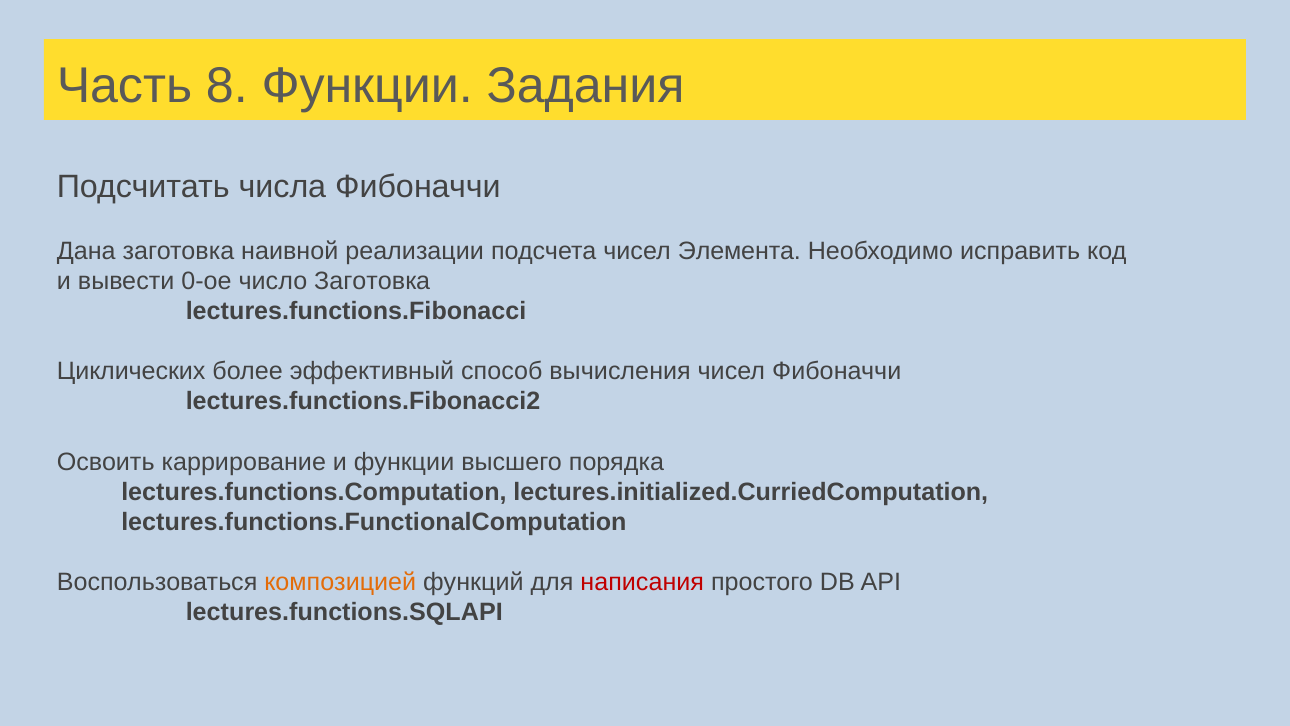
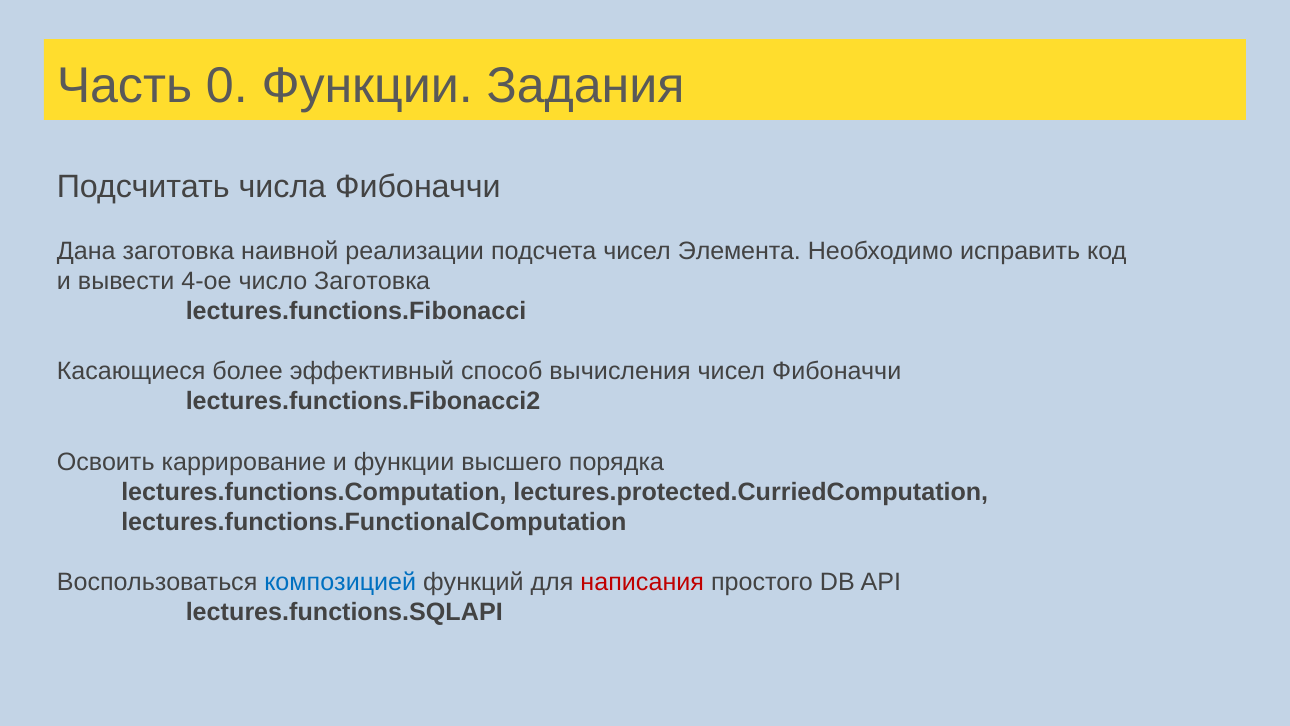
8: 8 -> 0 (227, 86)
0-ое: 0-ое -> 4-ое (206, 281)
Циклических: Циклических -> Касающиеся (131, 371)
lectures.initialized.CurriedComputation: lectures.initialized.CurriedComputation -> lectures.protected.CurriedComputation (751, 492)
композицией colour: orange -> blue (340, 582)
